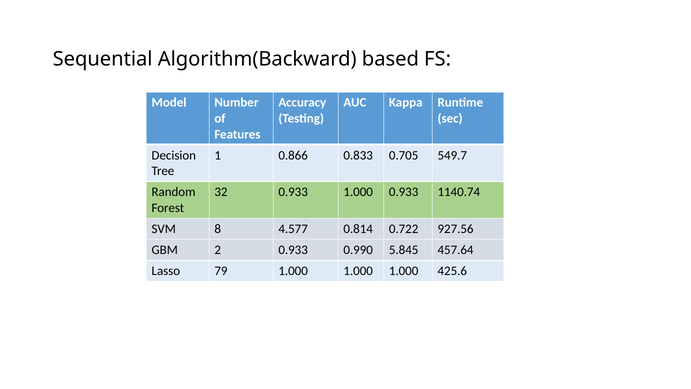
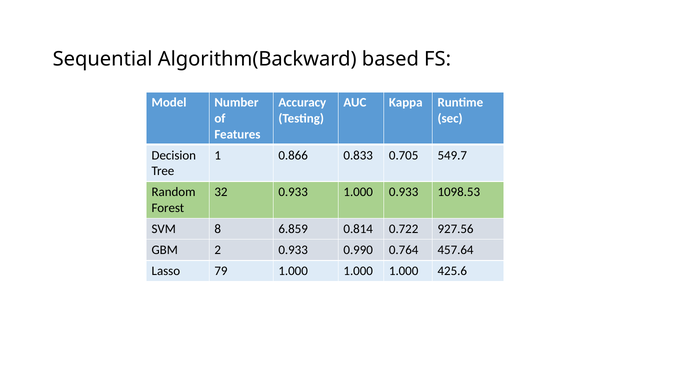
1140.74: 1140.74 -> 1098.53 (459, 192)
4.577: 4.577 -> 6.859 (293, 229)
5.845: 5.845 -> 0.764 (404, 250)
